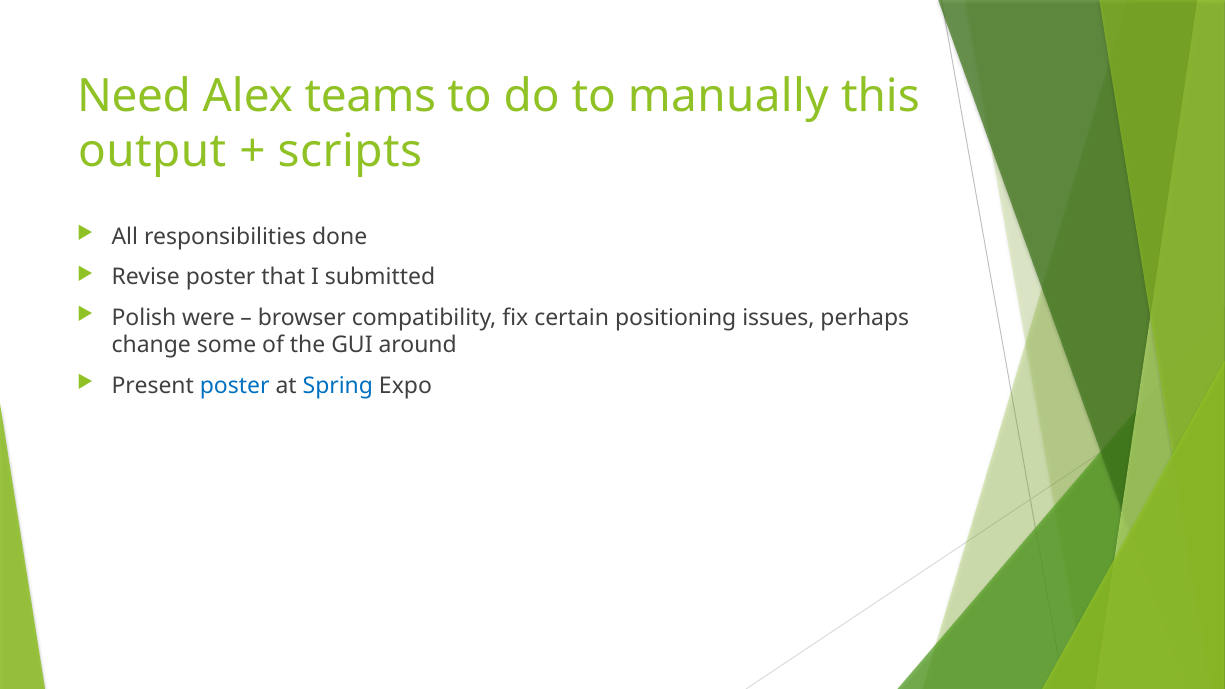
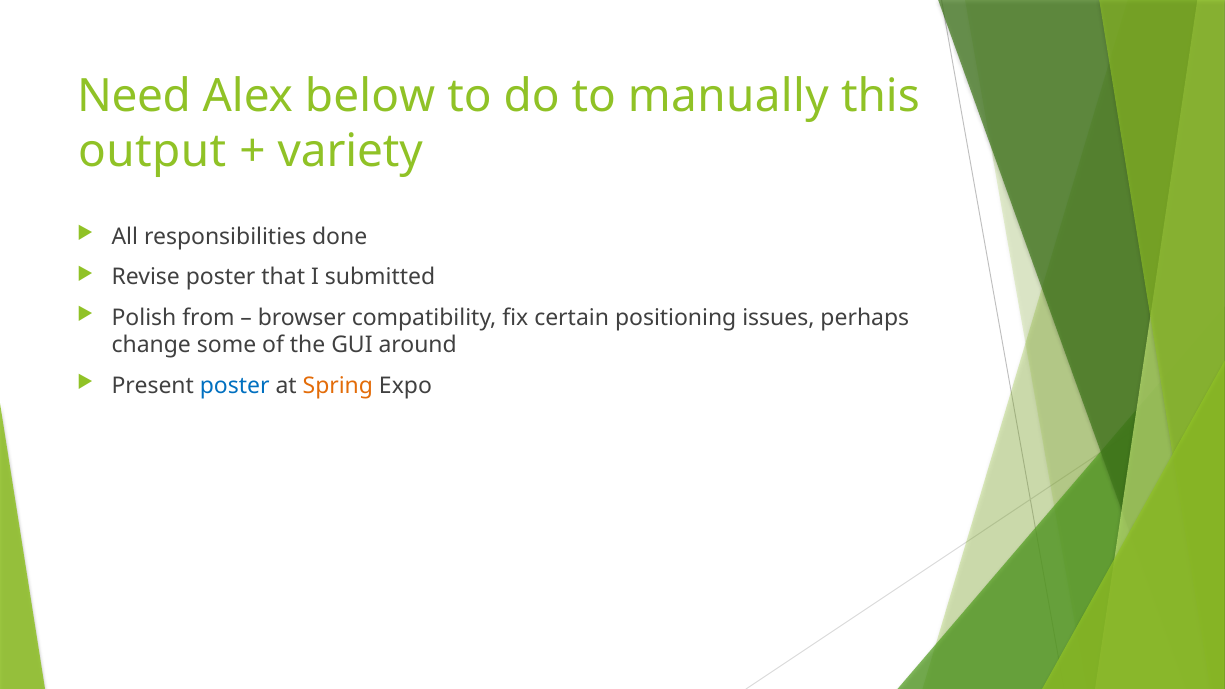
teams: teams -> below (370, 97)
scripts: scripts -> variety (350, 152)
were: were -> from (208, 318)
Spring colour: blue -> orange (338, 386)
